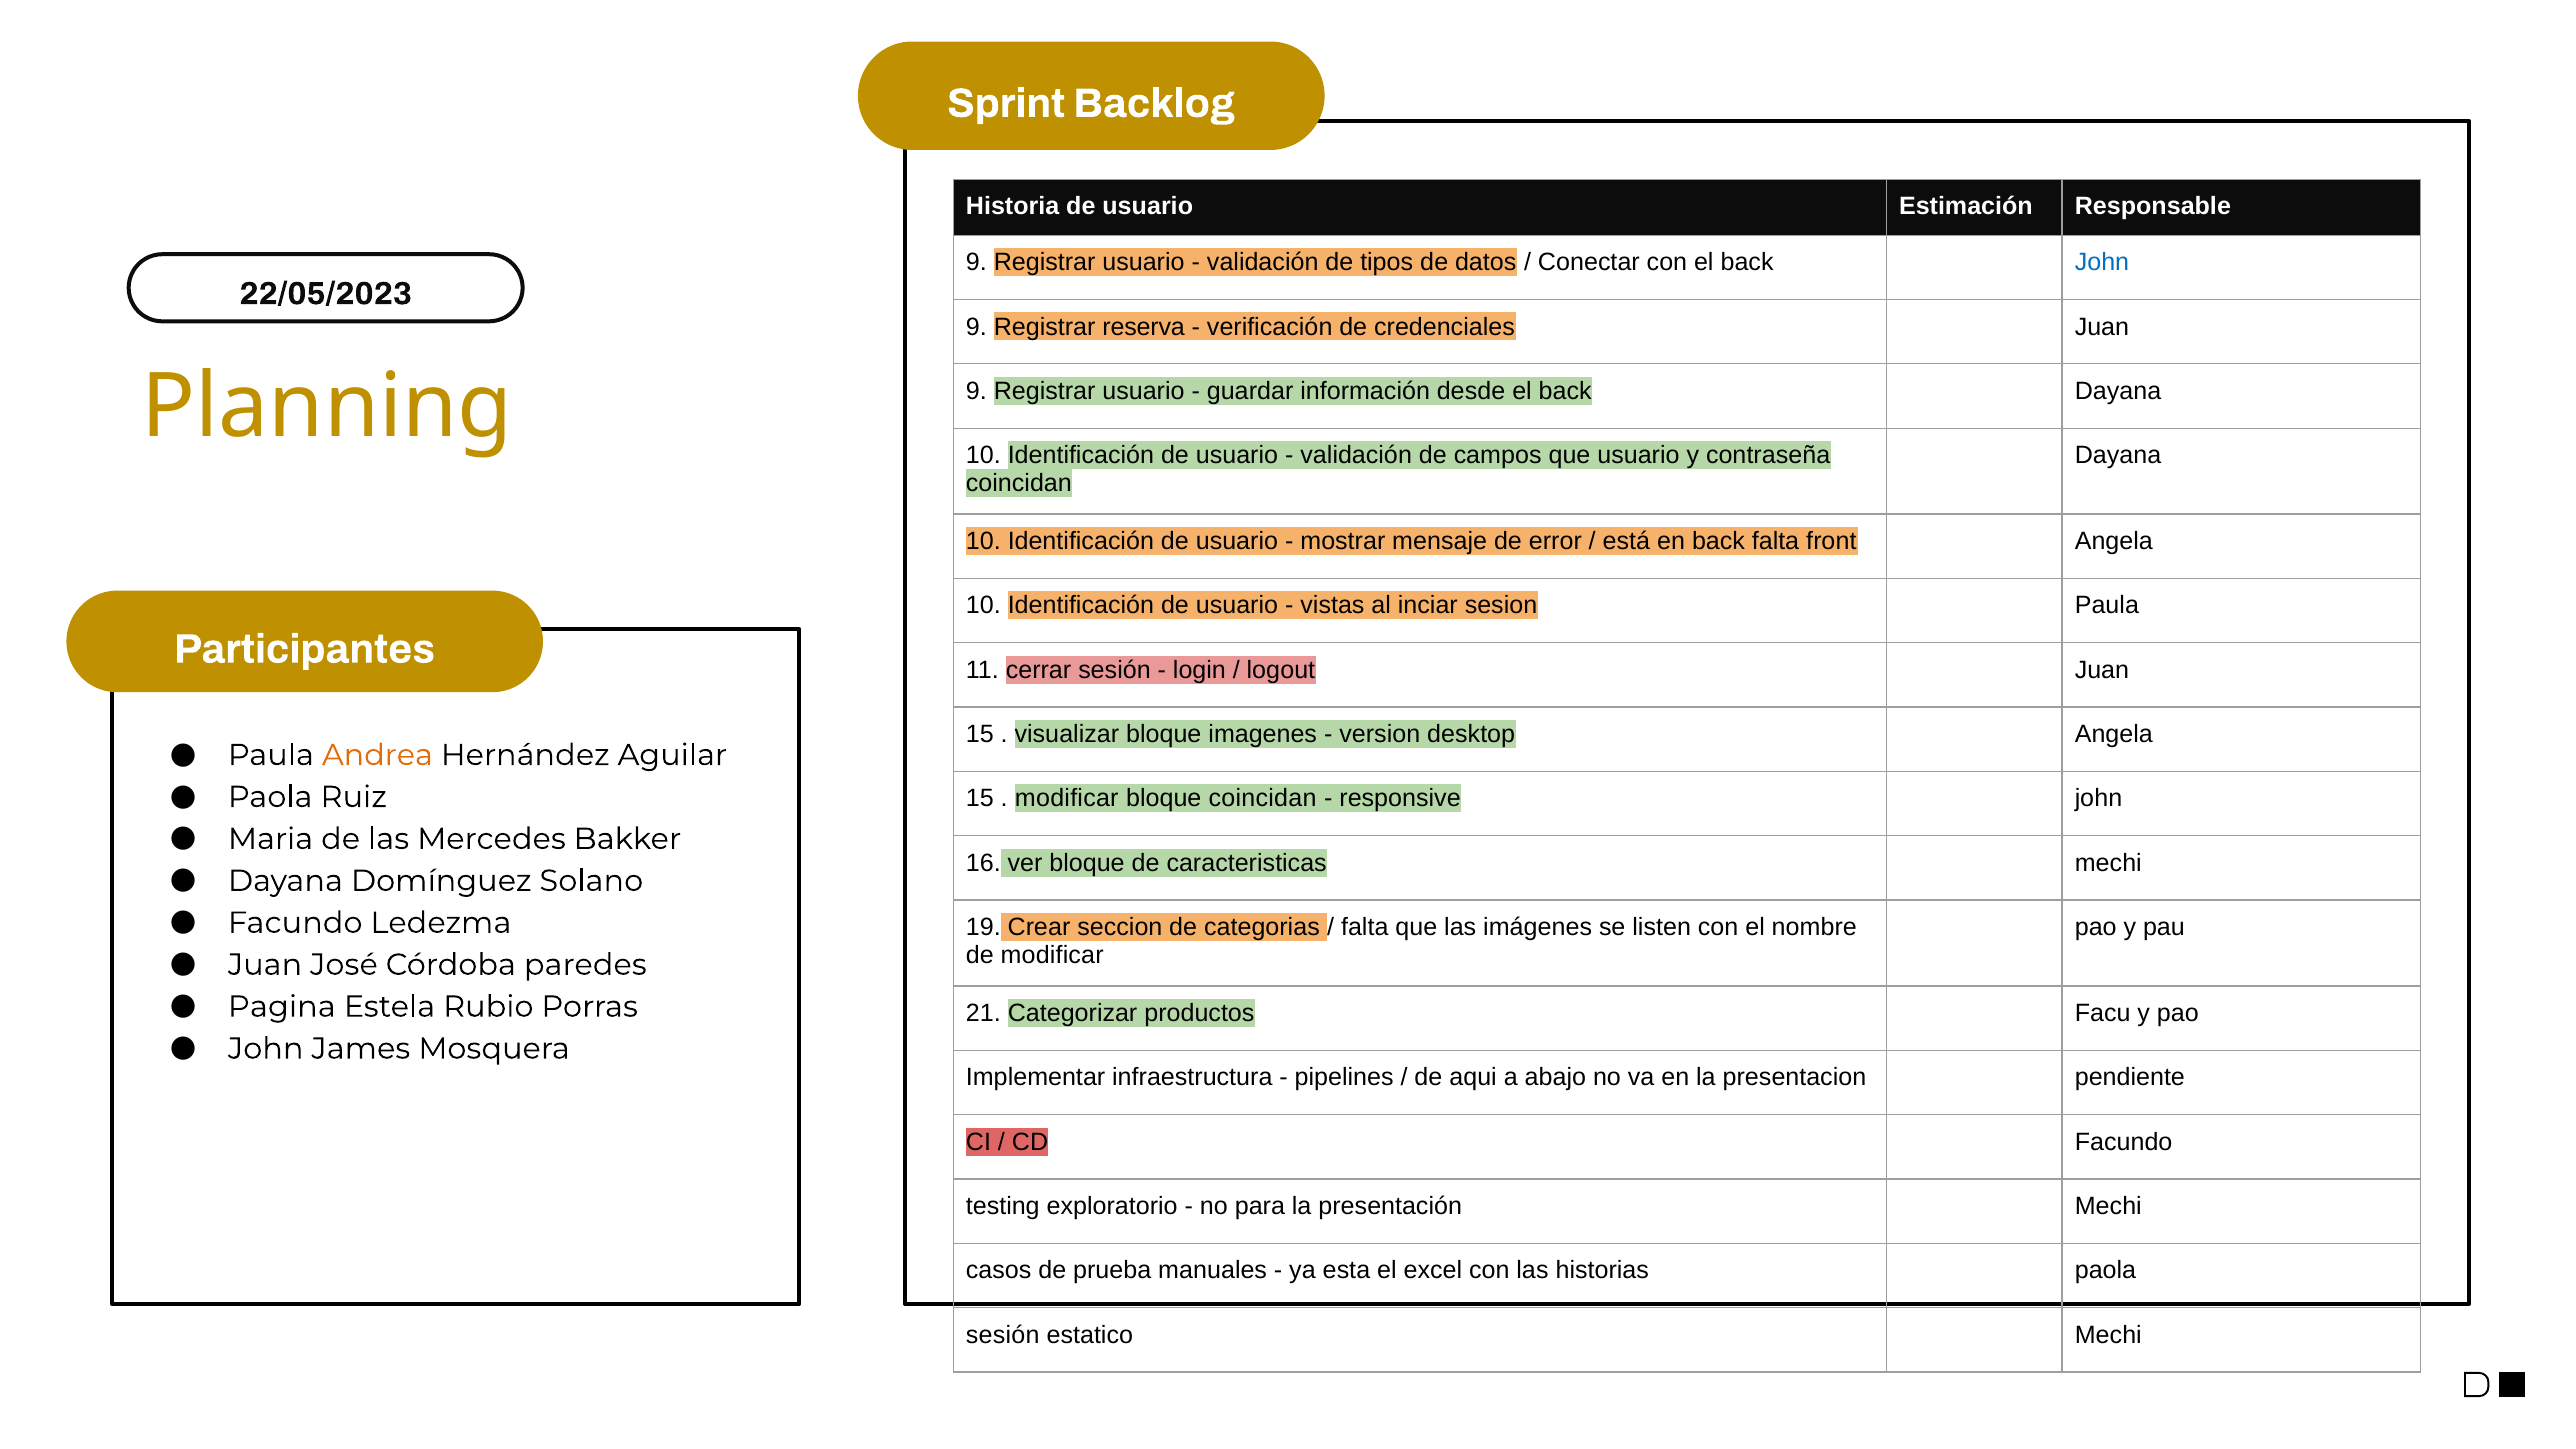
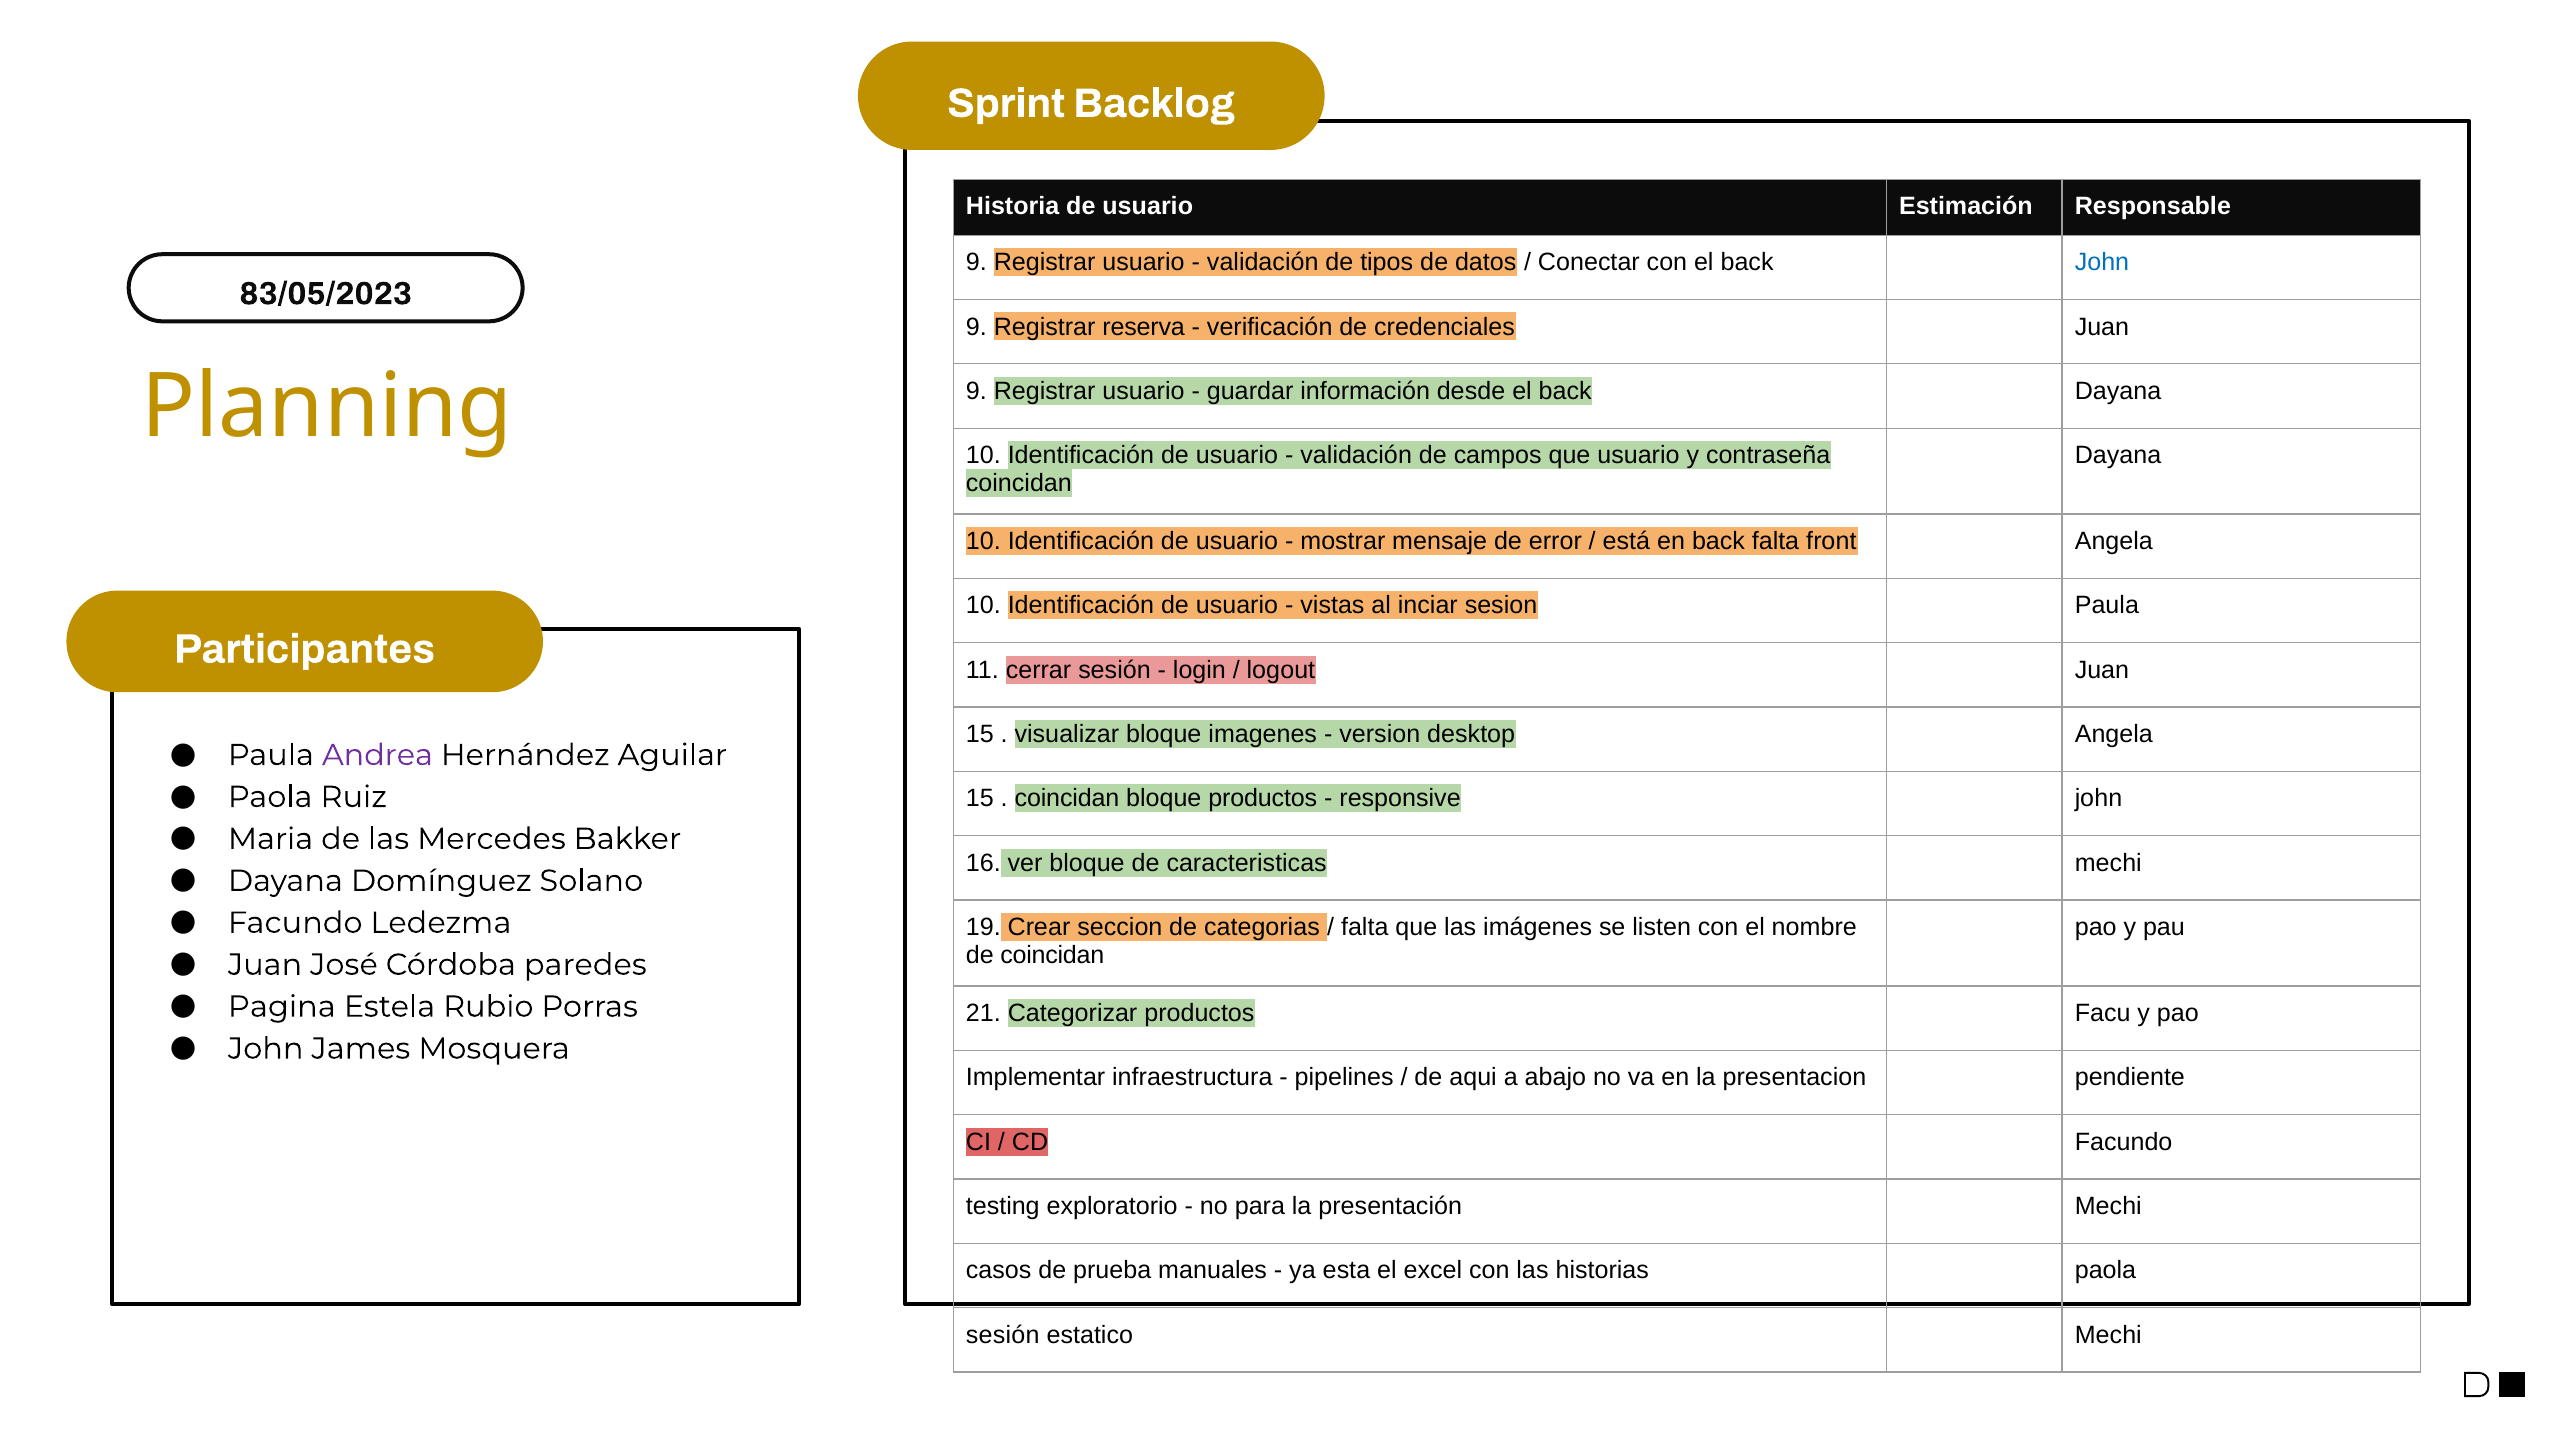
22/05/2023: 22/05/2023 -> 83/05/2023 (326, 294)
Andrea colour: orange -> purple (377, 755)
modificar: modificar -> coincidan (1067, 799)
bloque coincidan: coincidan -> productos (1263, 799)
de modificar: modificar -> coincidan (1052, 956)
